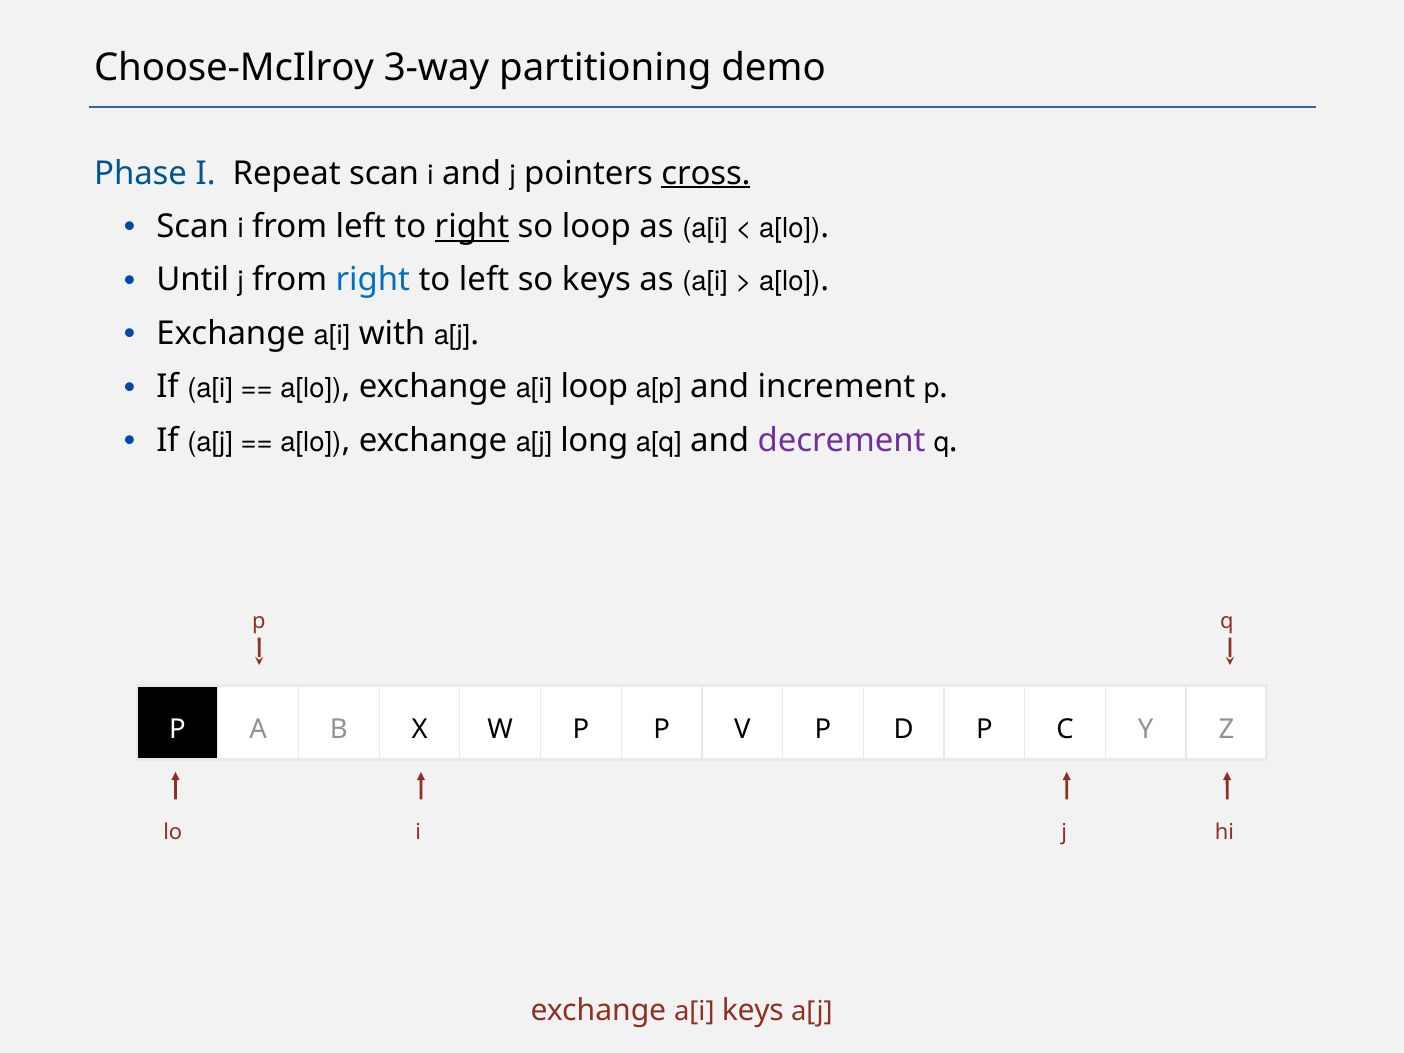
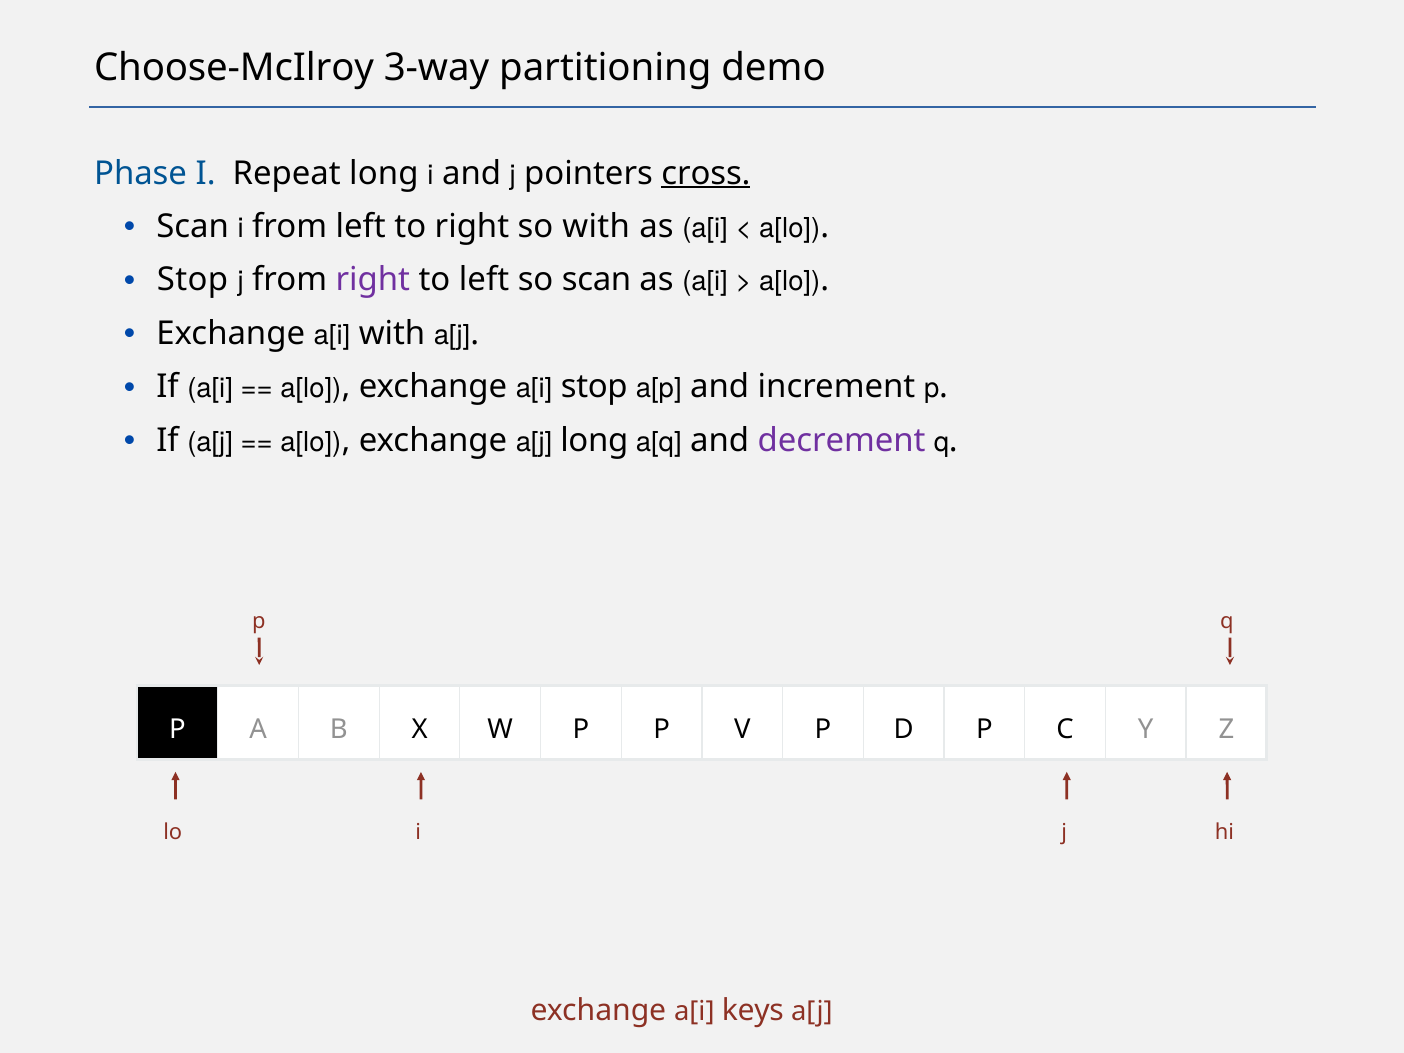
Repeat scan: scan -> long (384, 173)
right underline: present -> none (472, 227)
so loop: loop -> with (596, 227)
Until: Until -> Stop (193, 280)
right colour: blue -> purple (373, 280)
so keys: keys -> scan (597, 280)
a[i loop: loop -> stop (594, 387)
